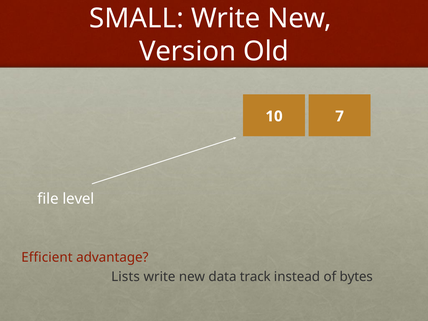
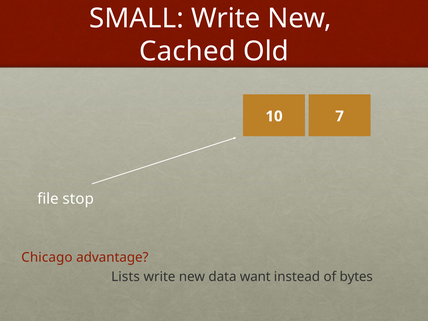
Version: Version -> Cached (187, 51)
level: level -> stop (78, 199)
Efficient: Efficient -> Chicago (47, 258)
track: track -> want (255, 277)
